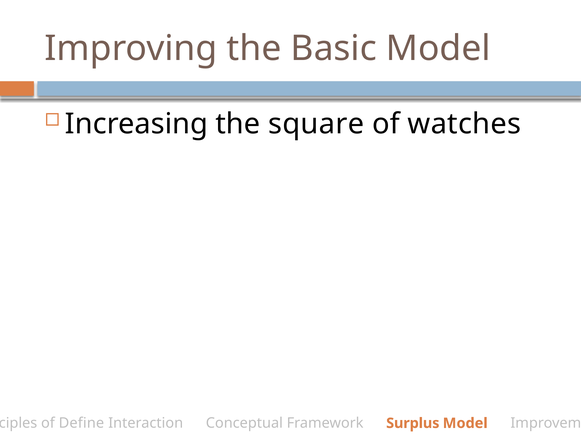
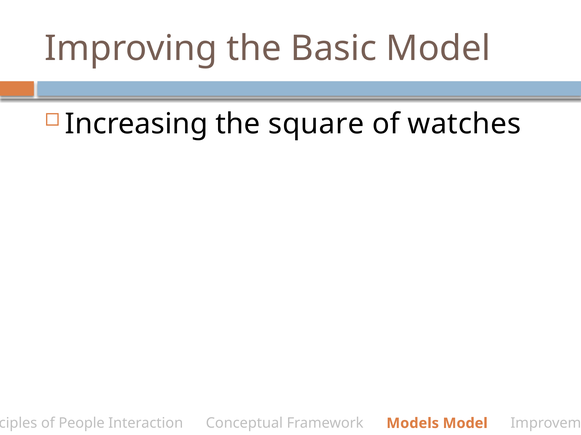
Define: Define -> People (82, 424)
Surplus: Surplus -> Models (413, 424)
